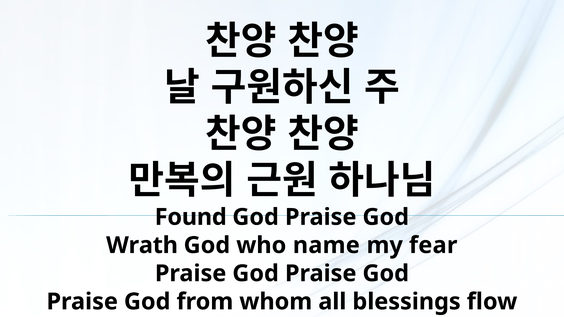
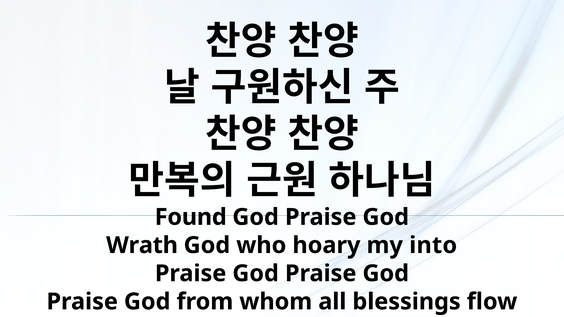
name: name -> hoary (326, 245)
fear: fear -> into (433, 245)
